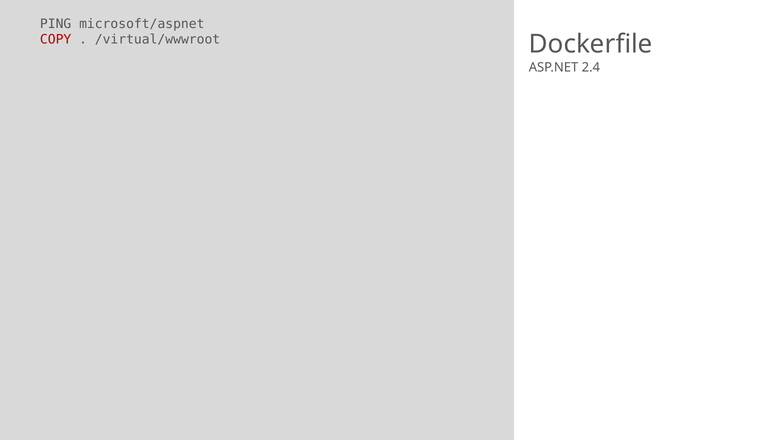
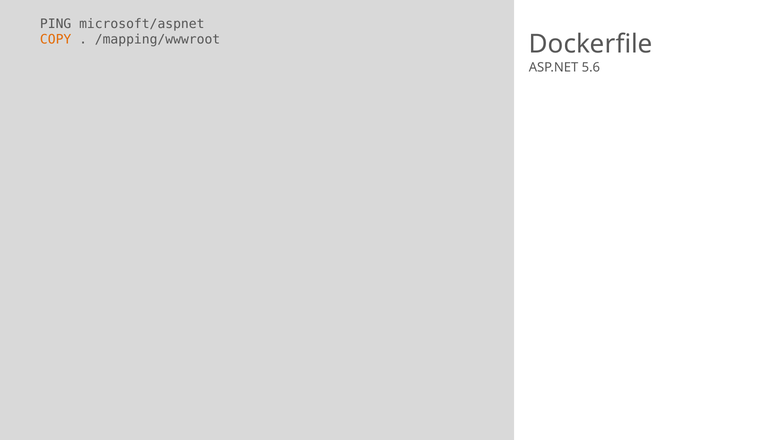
COPY colour: red -> orange (56, 40)
/virtual/wwwroot: /virtual/wwwroot -> /mapping/wwwroot (157, 40)
2.4: 2.4 -> 5.6 (591, 68)
